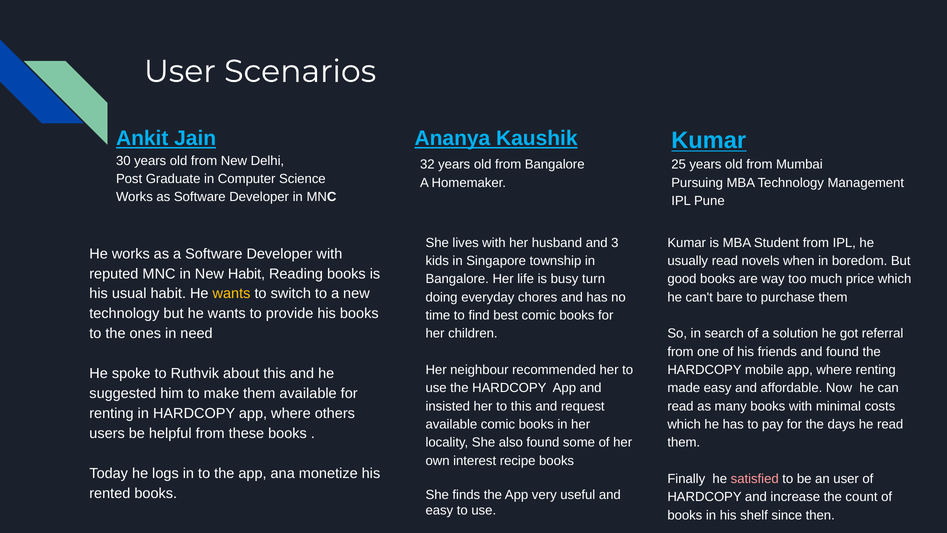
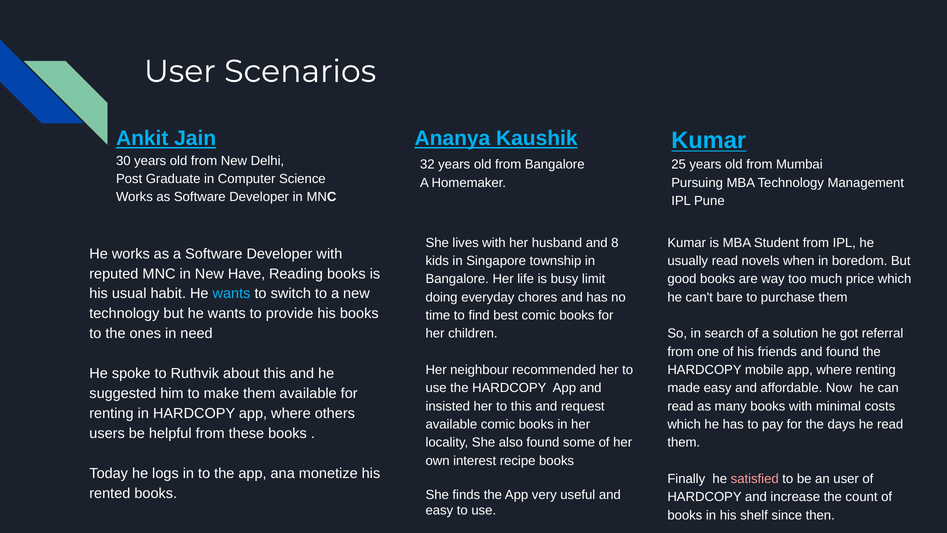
3: 3 -> 8 (615, 243)
New Habit: Habit -> Have (247, 274)
turn: turn -> limit (594, 279)
wants colour: yellow -> light blue (232, 294)
